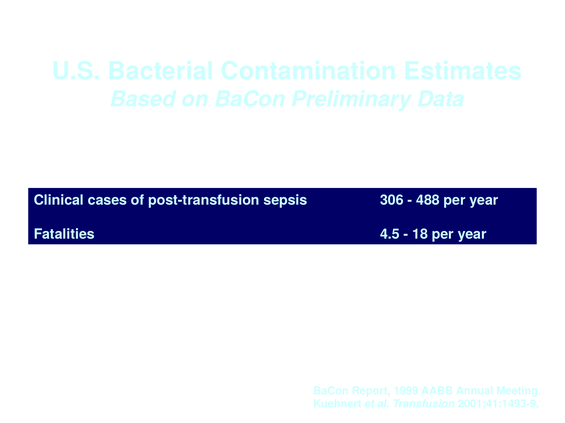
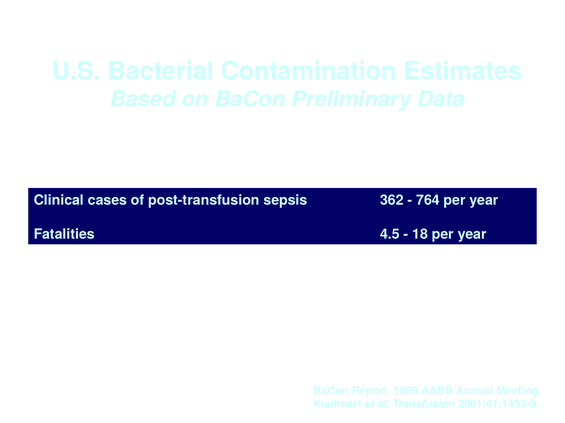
306: 306 -> 362 (392, 201)
488: 488 -> 764 (428, 201)
